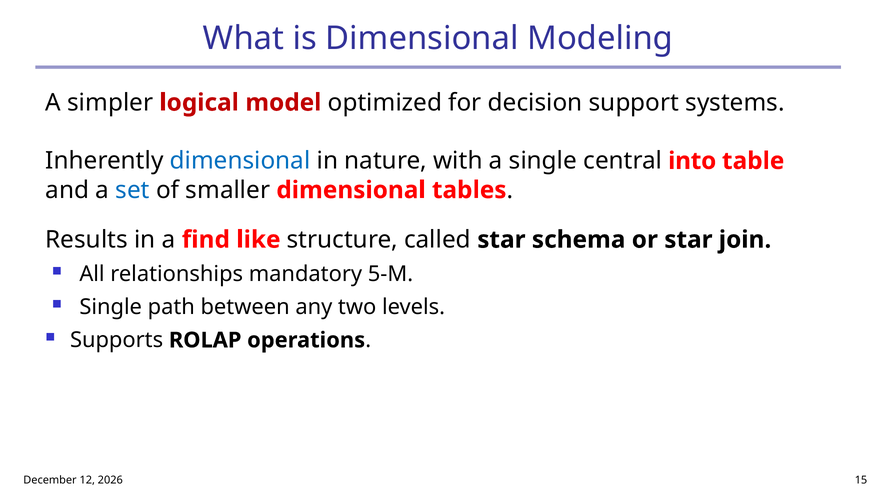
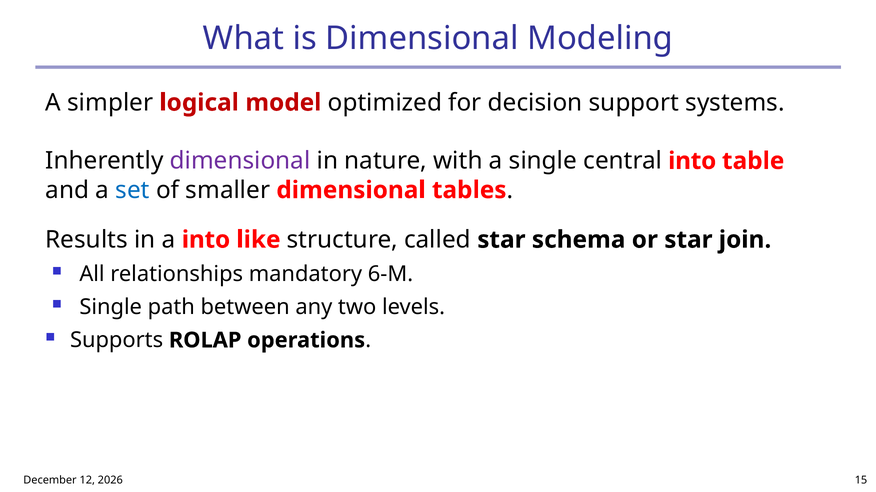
dimensional colour: blue -> purple (240, 161)
a find: find -> into (206, 240)
5-M: 5-M -> 6-M (390, 274)
